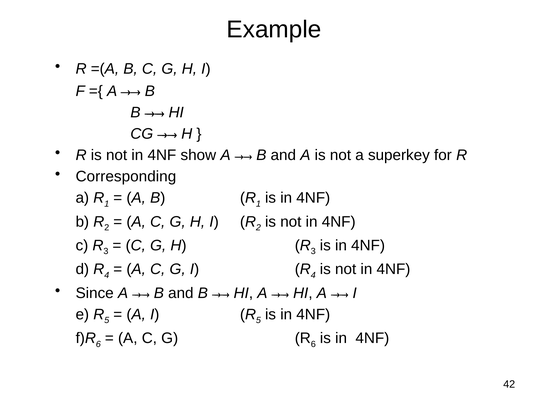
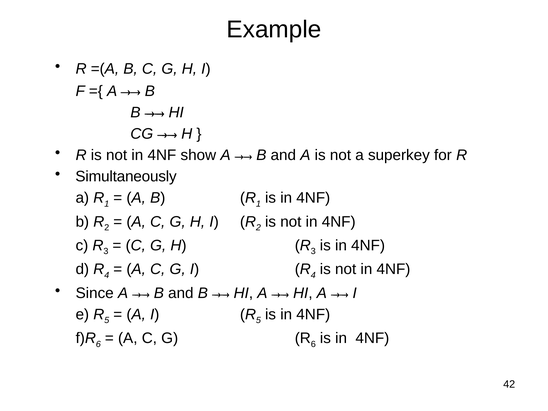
Corresponding: Corresponding -> Simultaneously (126, 177)
